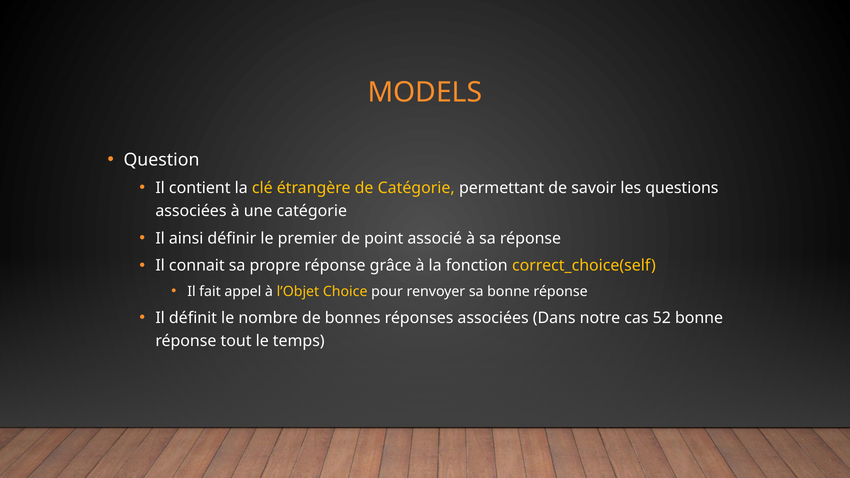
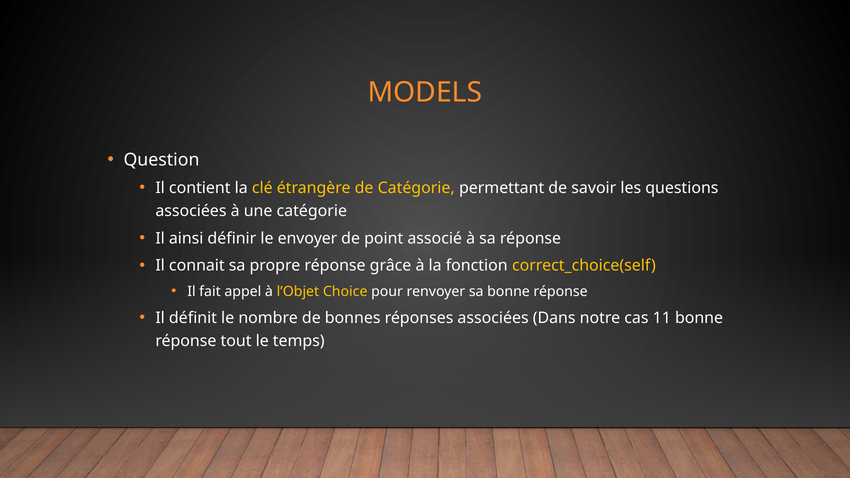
premier: premier -> envoyer (307, 238)
52: 52 -> 11 (662, 318)
